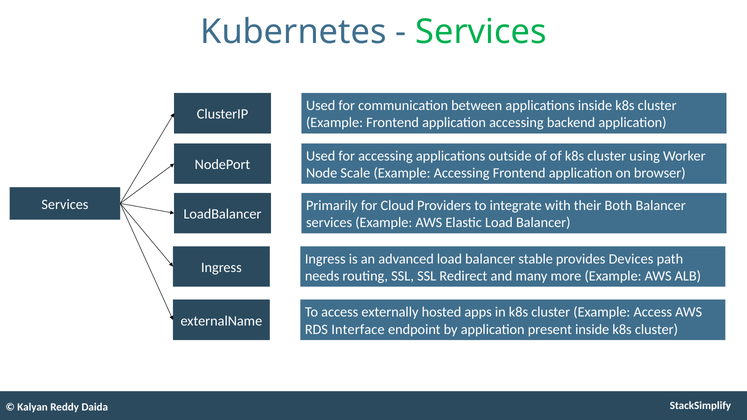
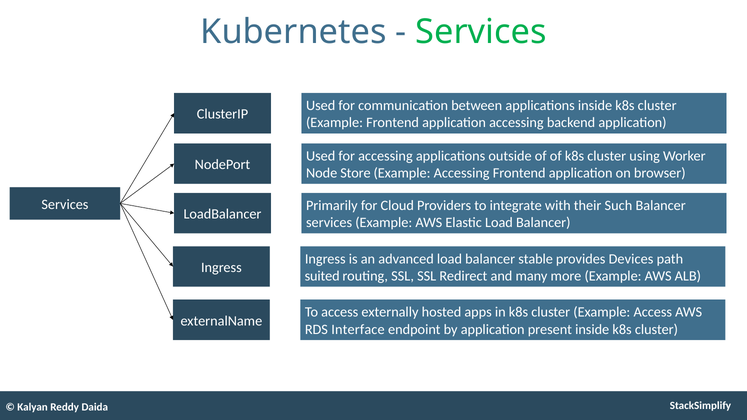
Scale: Scale -> Store (355, 173)
Both: Both -> Such (618, 206)
needs: needs -> suited (322, 276)
